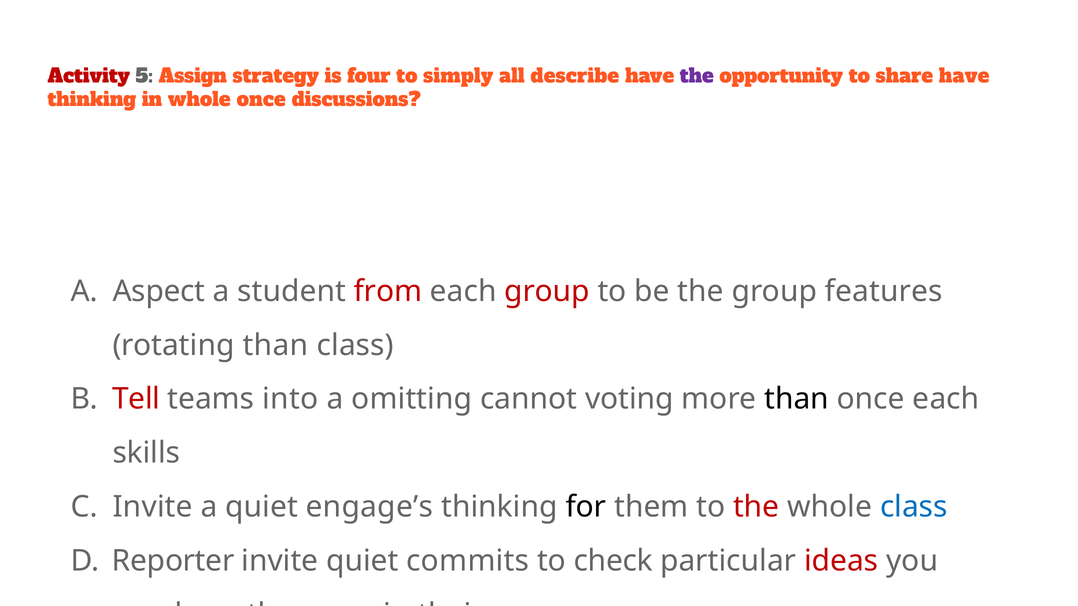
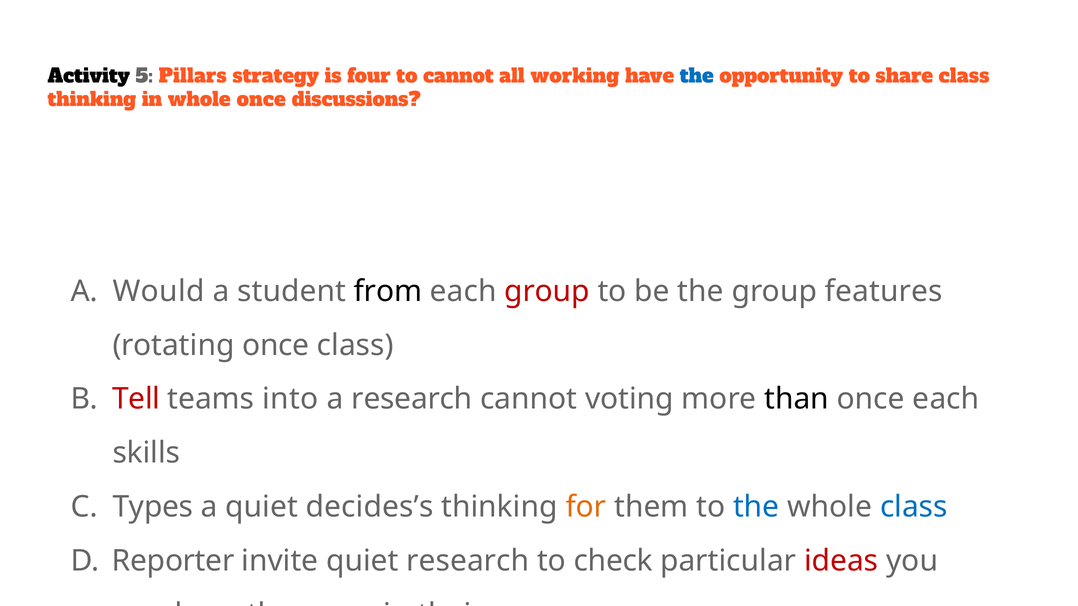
Activity colour: red -> black (89, 76)
Assign: Assign -> Pillars (193, 76)
to simply: simply -> cannot (458, 76)
describe: describe -> working (575, 76)
the colour: purple -> blue (697, 76)
share have: have -> class (964, 76)
Aspect: Aspect -> Would (159, 292)
from colour: red -> black (388, 292)
rotating than: than -> once (276, 345)
a omitting: omitting -> research (412, 399)
Invite: Invite -> Types (153, 507)
engage’s: engage’s -> decides’s (370, 507)
for colour: black -> orange (586, 507)
the colour: red -> blue (756, 507)
quiet commits: commits -> research (468, 561)
